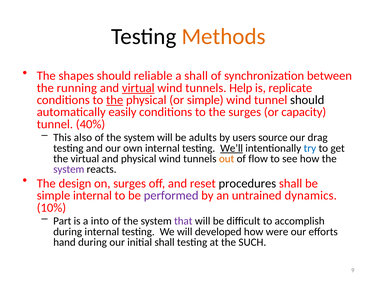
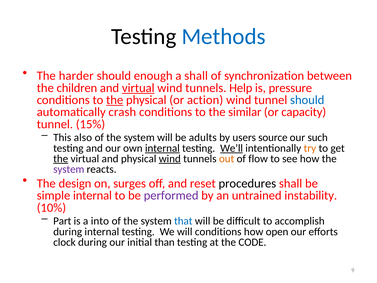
Methods colour: orange -> blue (224, 36)
shapes: shapes -> harder (76, 76)
reliable: reliable -> enough (153, 76)
running: running -> children (77, 88)
replicate: replicate -> pressure (290, 88)
or simple: simple -> action (205, 100)
should colour: black -> blue (307, 100)
easily: easily -> crash (122, 112)
the surges: surges -> similar (245, 112)
40%: 40% -> 15% (91, 124)
drag: drag -> such (318, 137)
internal underline: none -> present (162, 148)
try colour: blue -> orange (310, 148)
the underline: none -> present (61, 159)
wind underline: none -> present (170, 159)
dynamics: dynamics -> instability (311, 195)
that colour: purple -> blue (183, 221)
will developed: developed -> conditions (218, 231)
were: were -> open (277, 231)
hand: hand -> clock (64, 242)
initial shall: shall -> than (165, 242)
SUCH: SUCH -> CODE (252, 242)
